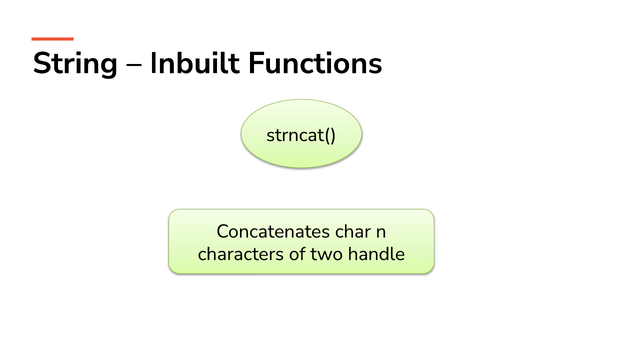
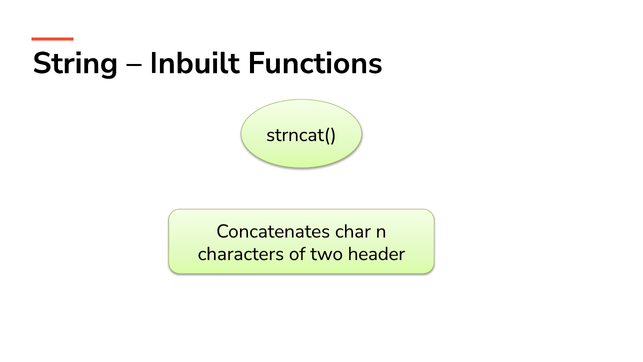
handle: handle -> header (376, 254)
